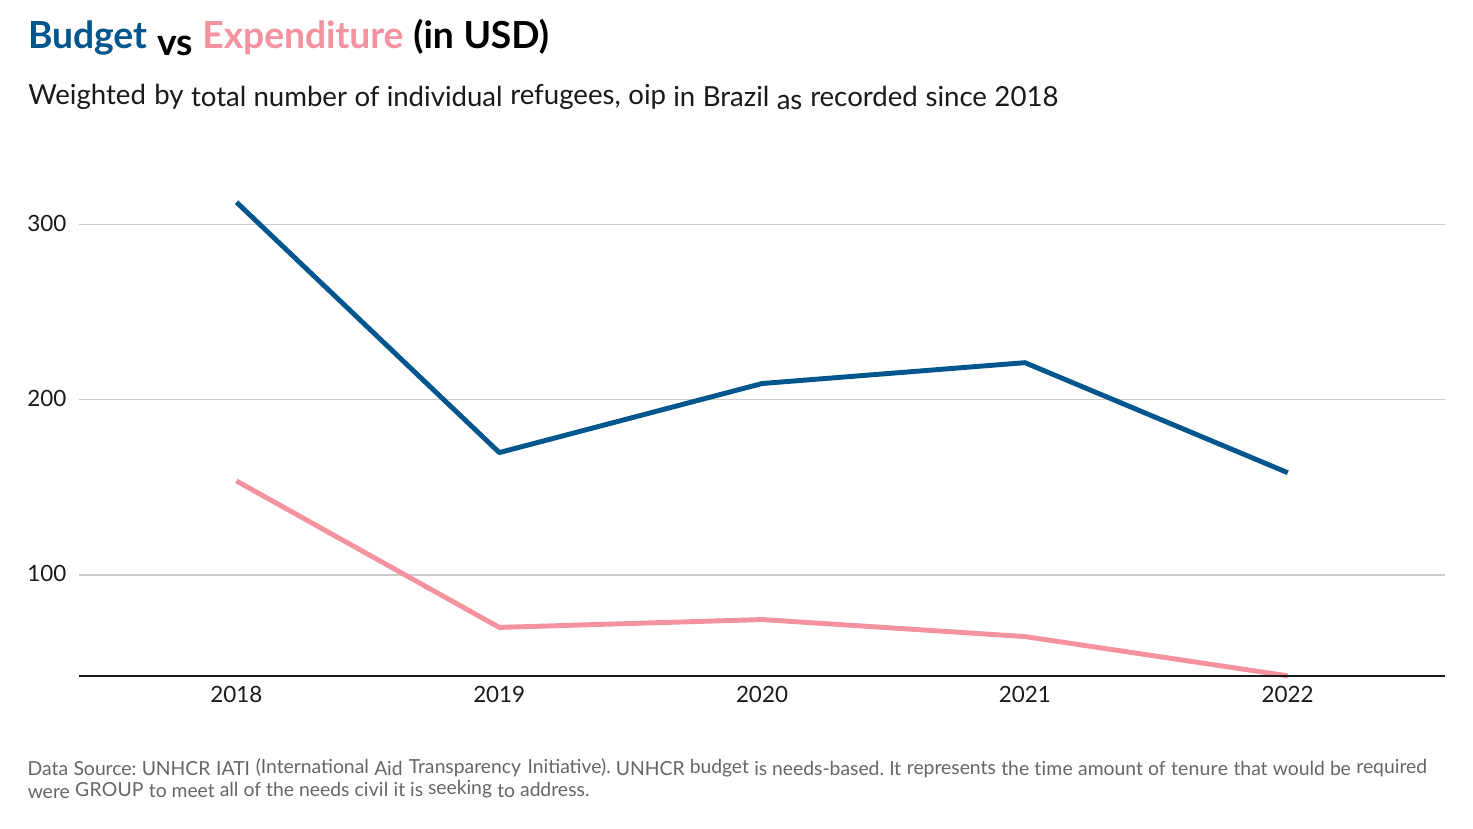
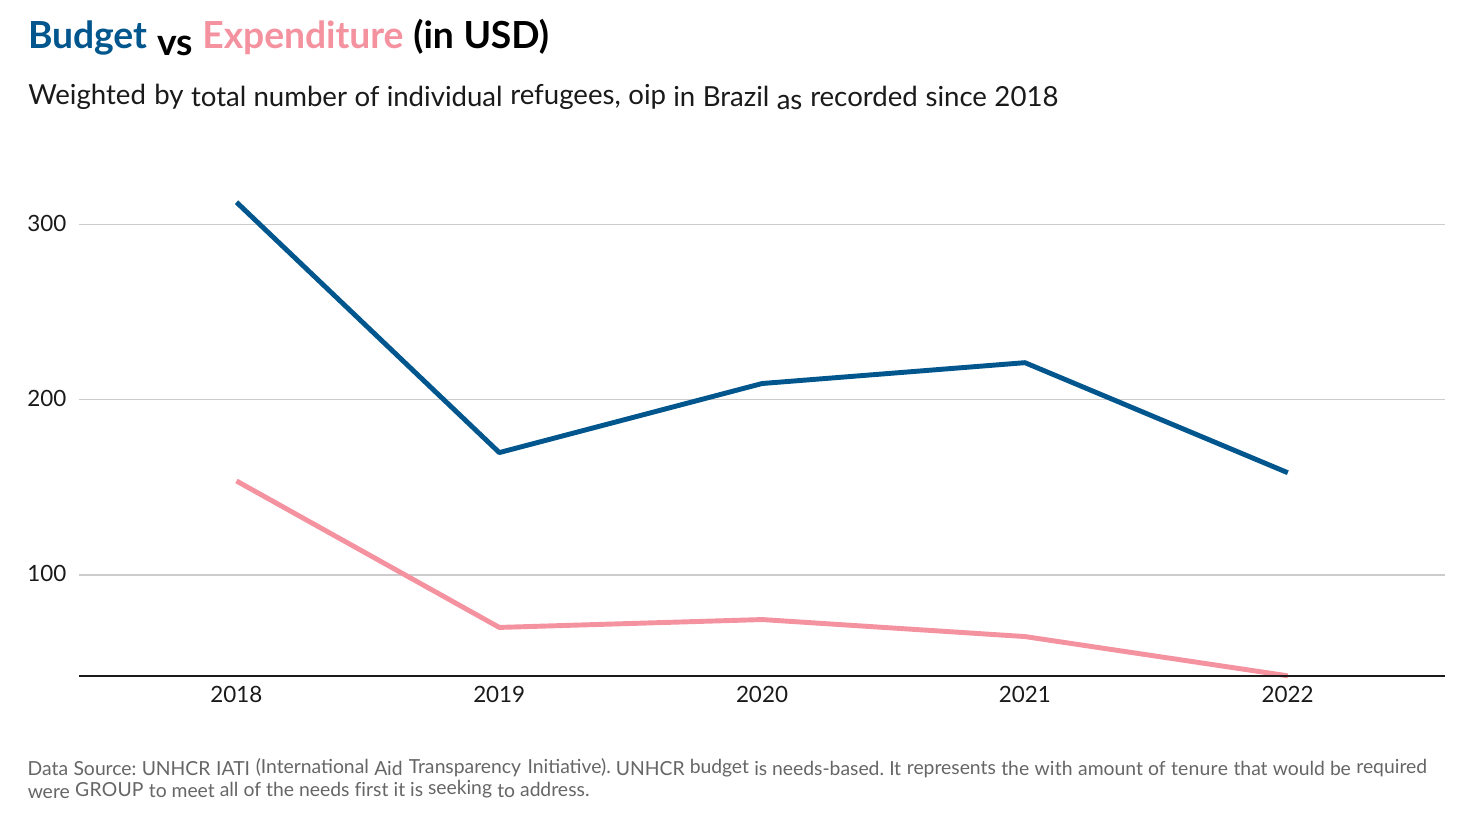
time: time -> with (1054, 769)
civil: civil -> first (371, 790)
